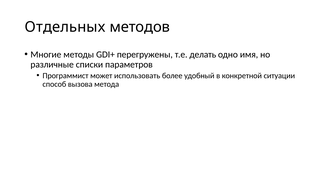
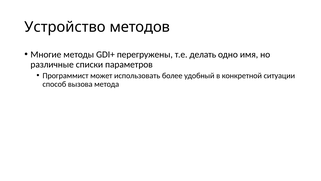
Отдельных: Отдельных -> Устройство (65, 27)
